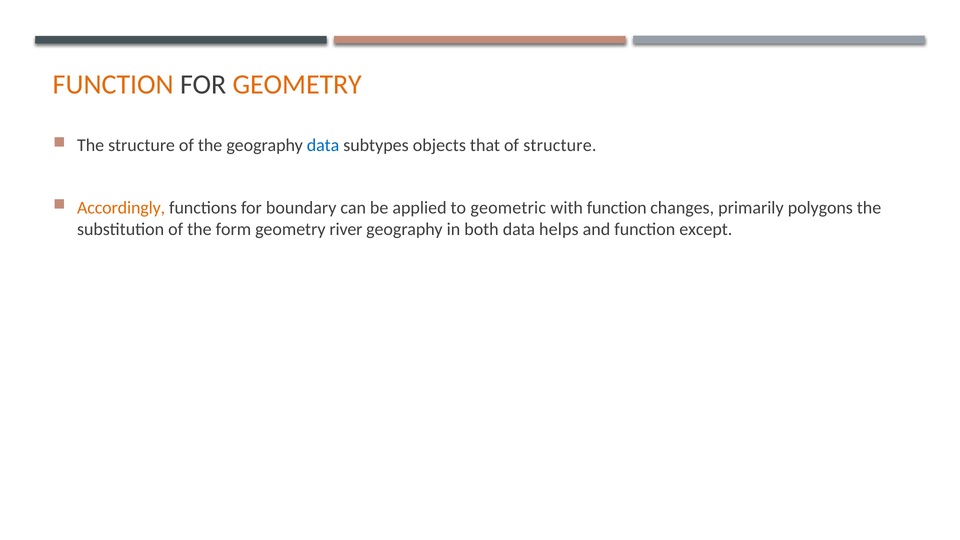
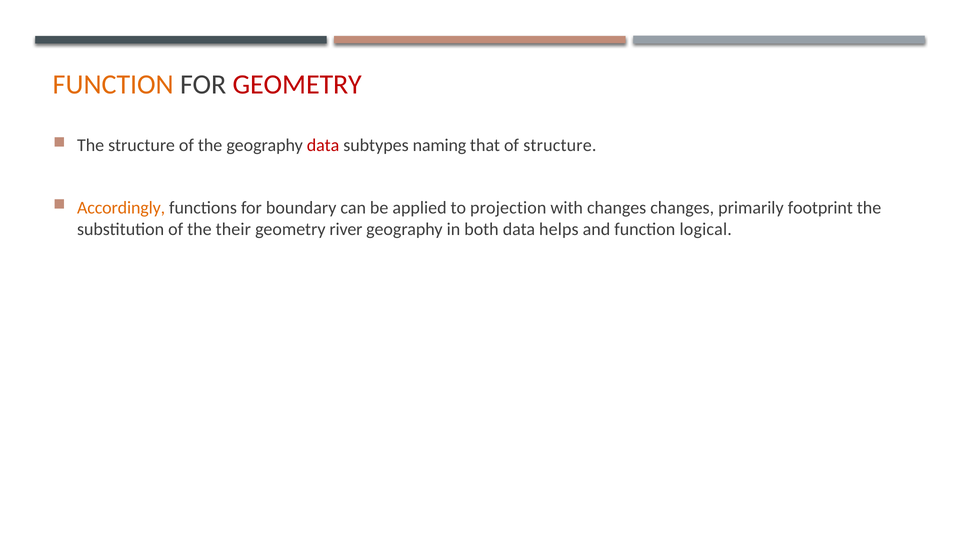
GEOMETRY colour: orange -> red (297, 84)
data colour: blue -> red (323, 145)
objects: objects -> naming (439, 145)
geometric: geometric -> projection (508, 208)
with function: function -> changes (617, 208)
polygons: polygons -> footprint (820, 208)
form: form -> their (233, 229)
except: except -> logical (706, 229)
